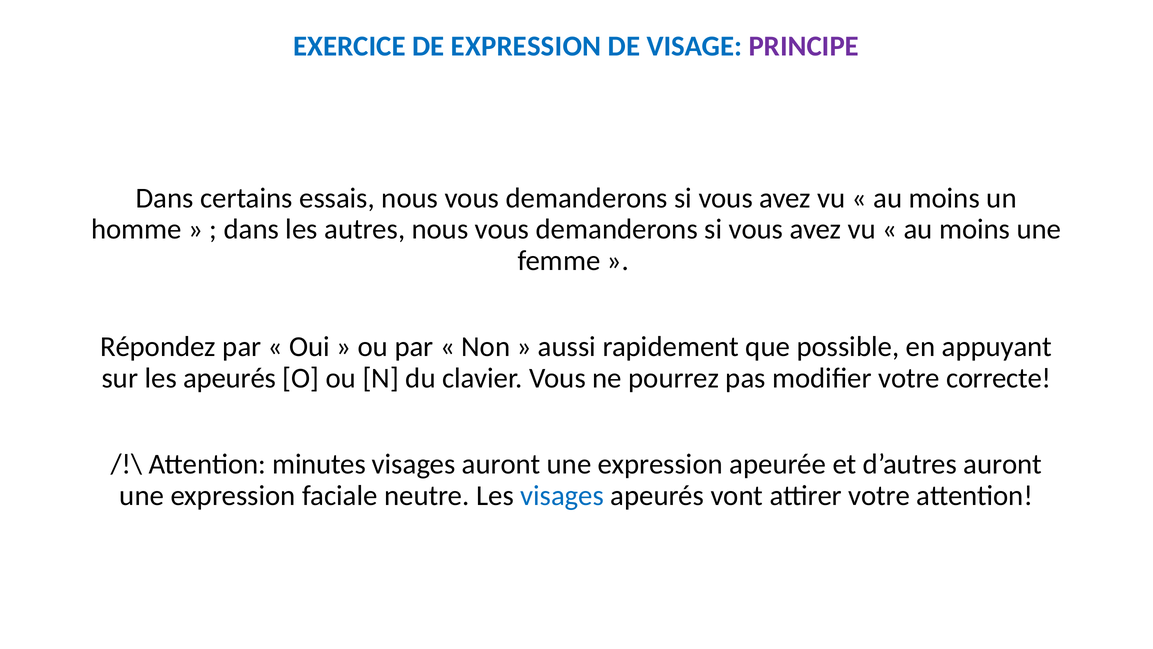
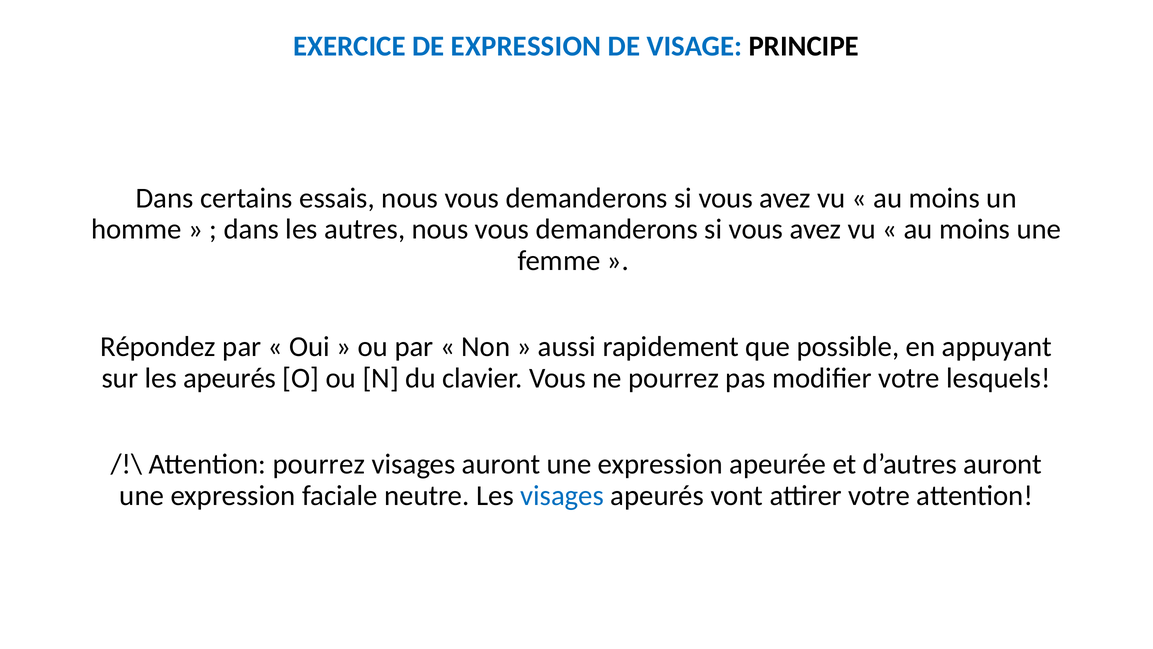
PRINCIPE colour: purple -> black (804, 46)
correcte: correcte -> lesquels (998, 378)
Attention minutes: minutes -> pourrez (319, 464)
